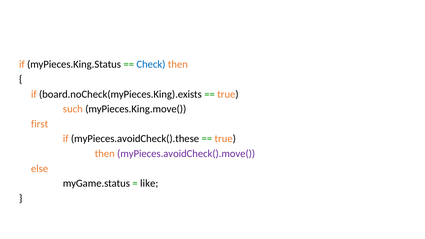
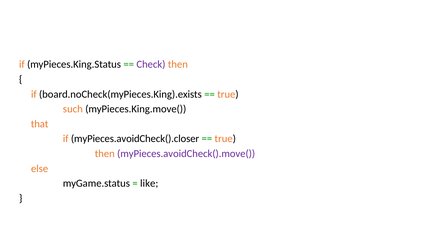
Check colour: blue -> purple (151, 64)
first: first -> that (40, 124)
myPieces.avoidCheck().these: myPieces.avoidCheck().these -> myPieces.avoidCheck().closer (135, 139)
